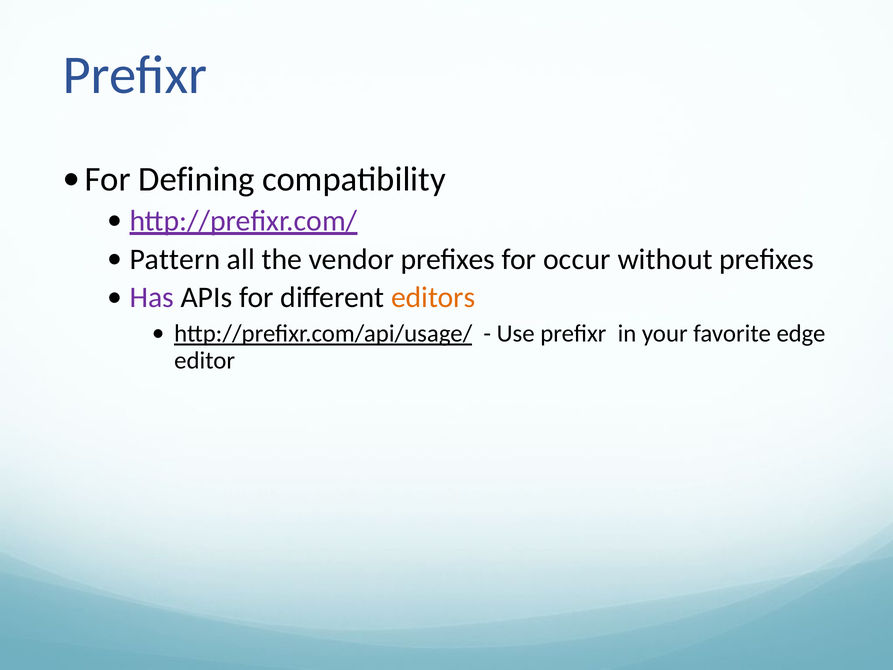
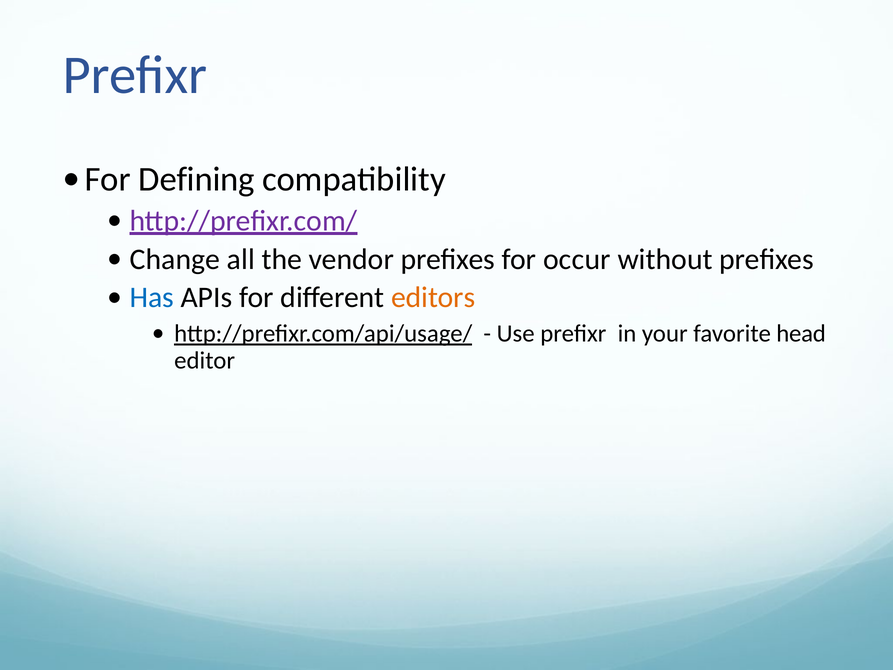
Pattern: Pattern -> Change (175, 259)
Has colour: purple -> blue (152, 298)
edge: edge -> head (801, 334)
